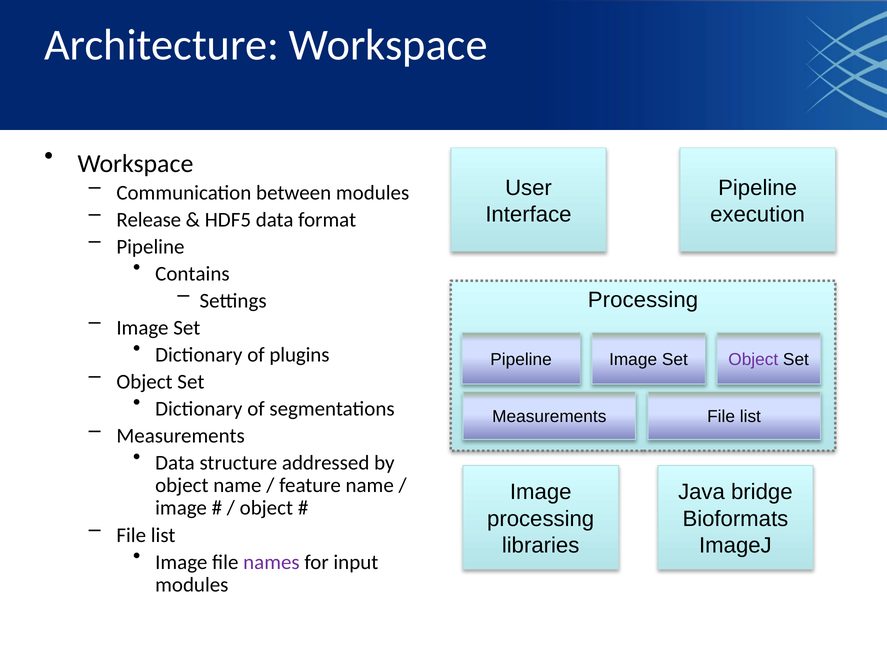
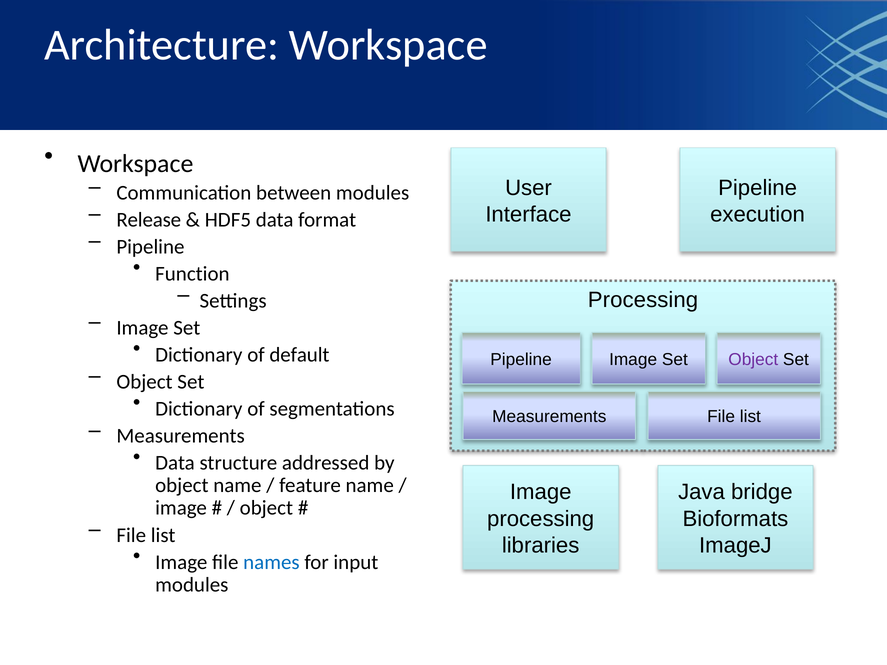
Contains: Contains -> Function (192, 274)
plugins: plugins -> default (299, 355)
names colour: purple -> blue (271, 562)
